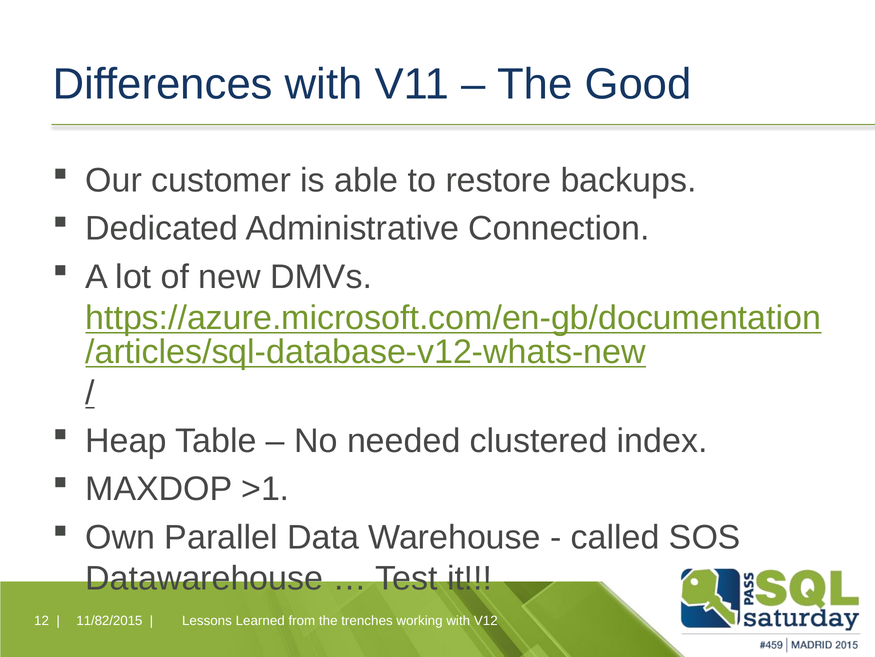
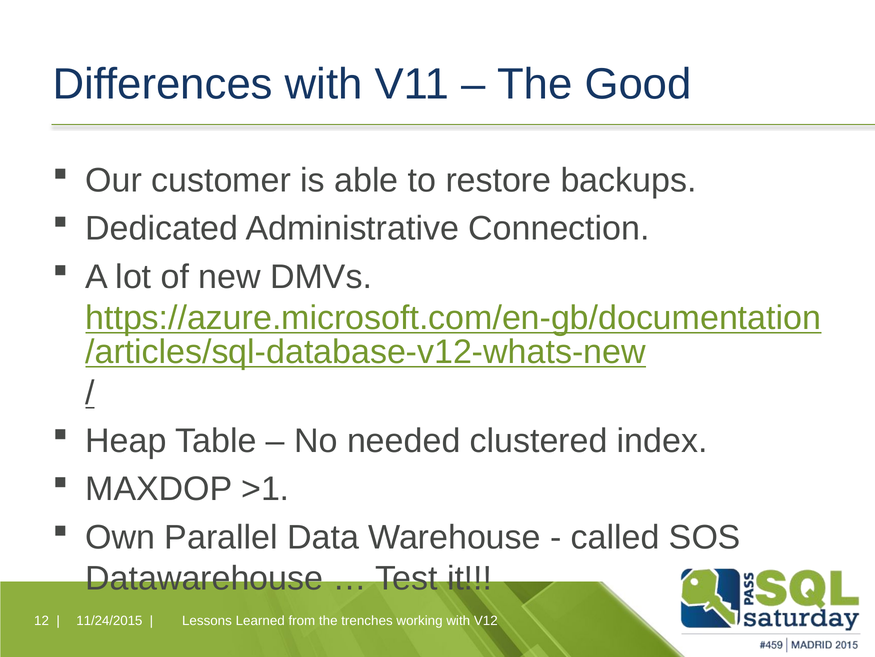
11/82/2015: 11/82/2015 -> 11/24/2015 (109, 620)
